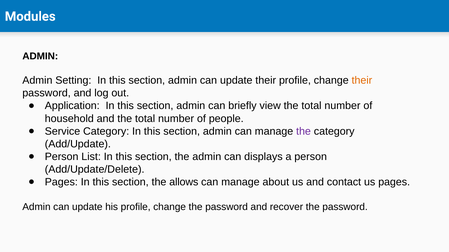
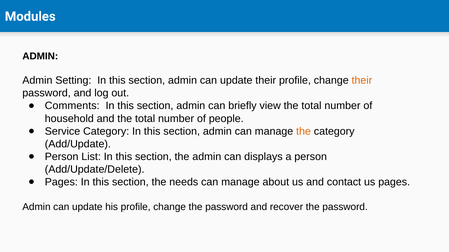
Application: Application -> Comments (72, 106)
the colour: purple -> orange (304, 132)
allows: allows -> needs (184, 182)
